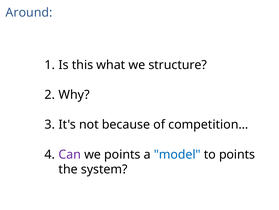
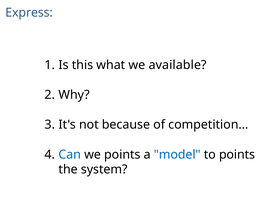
Around: Around -> Express (29, 12)
structure: structure -> available (178, 65)
Can colour: purple -> blue (70, 154)
